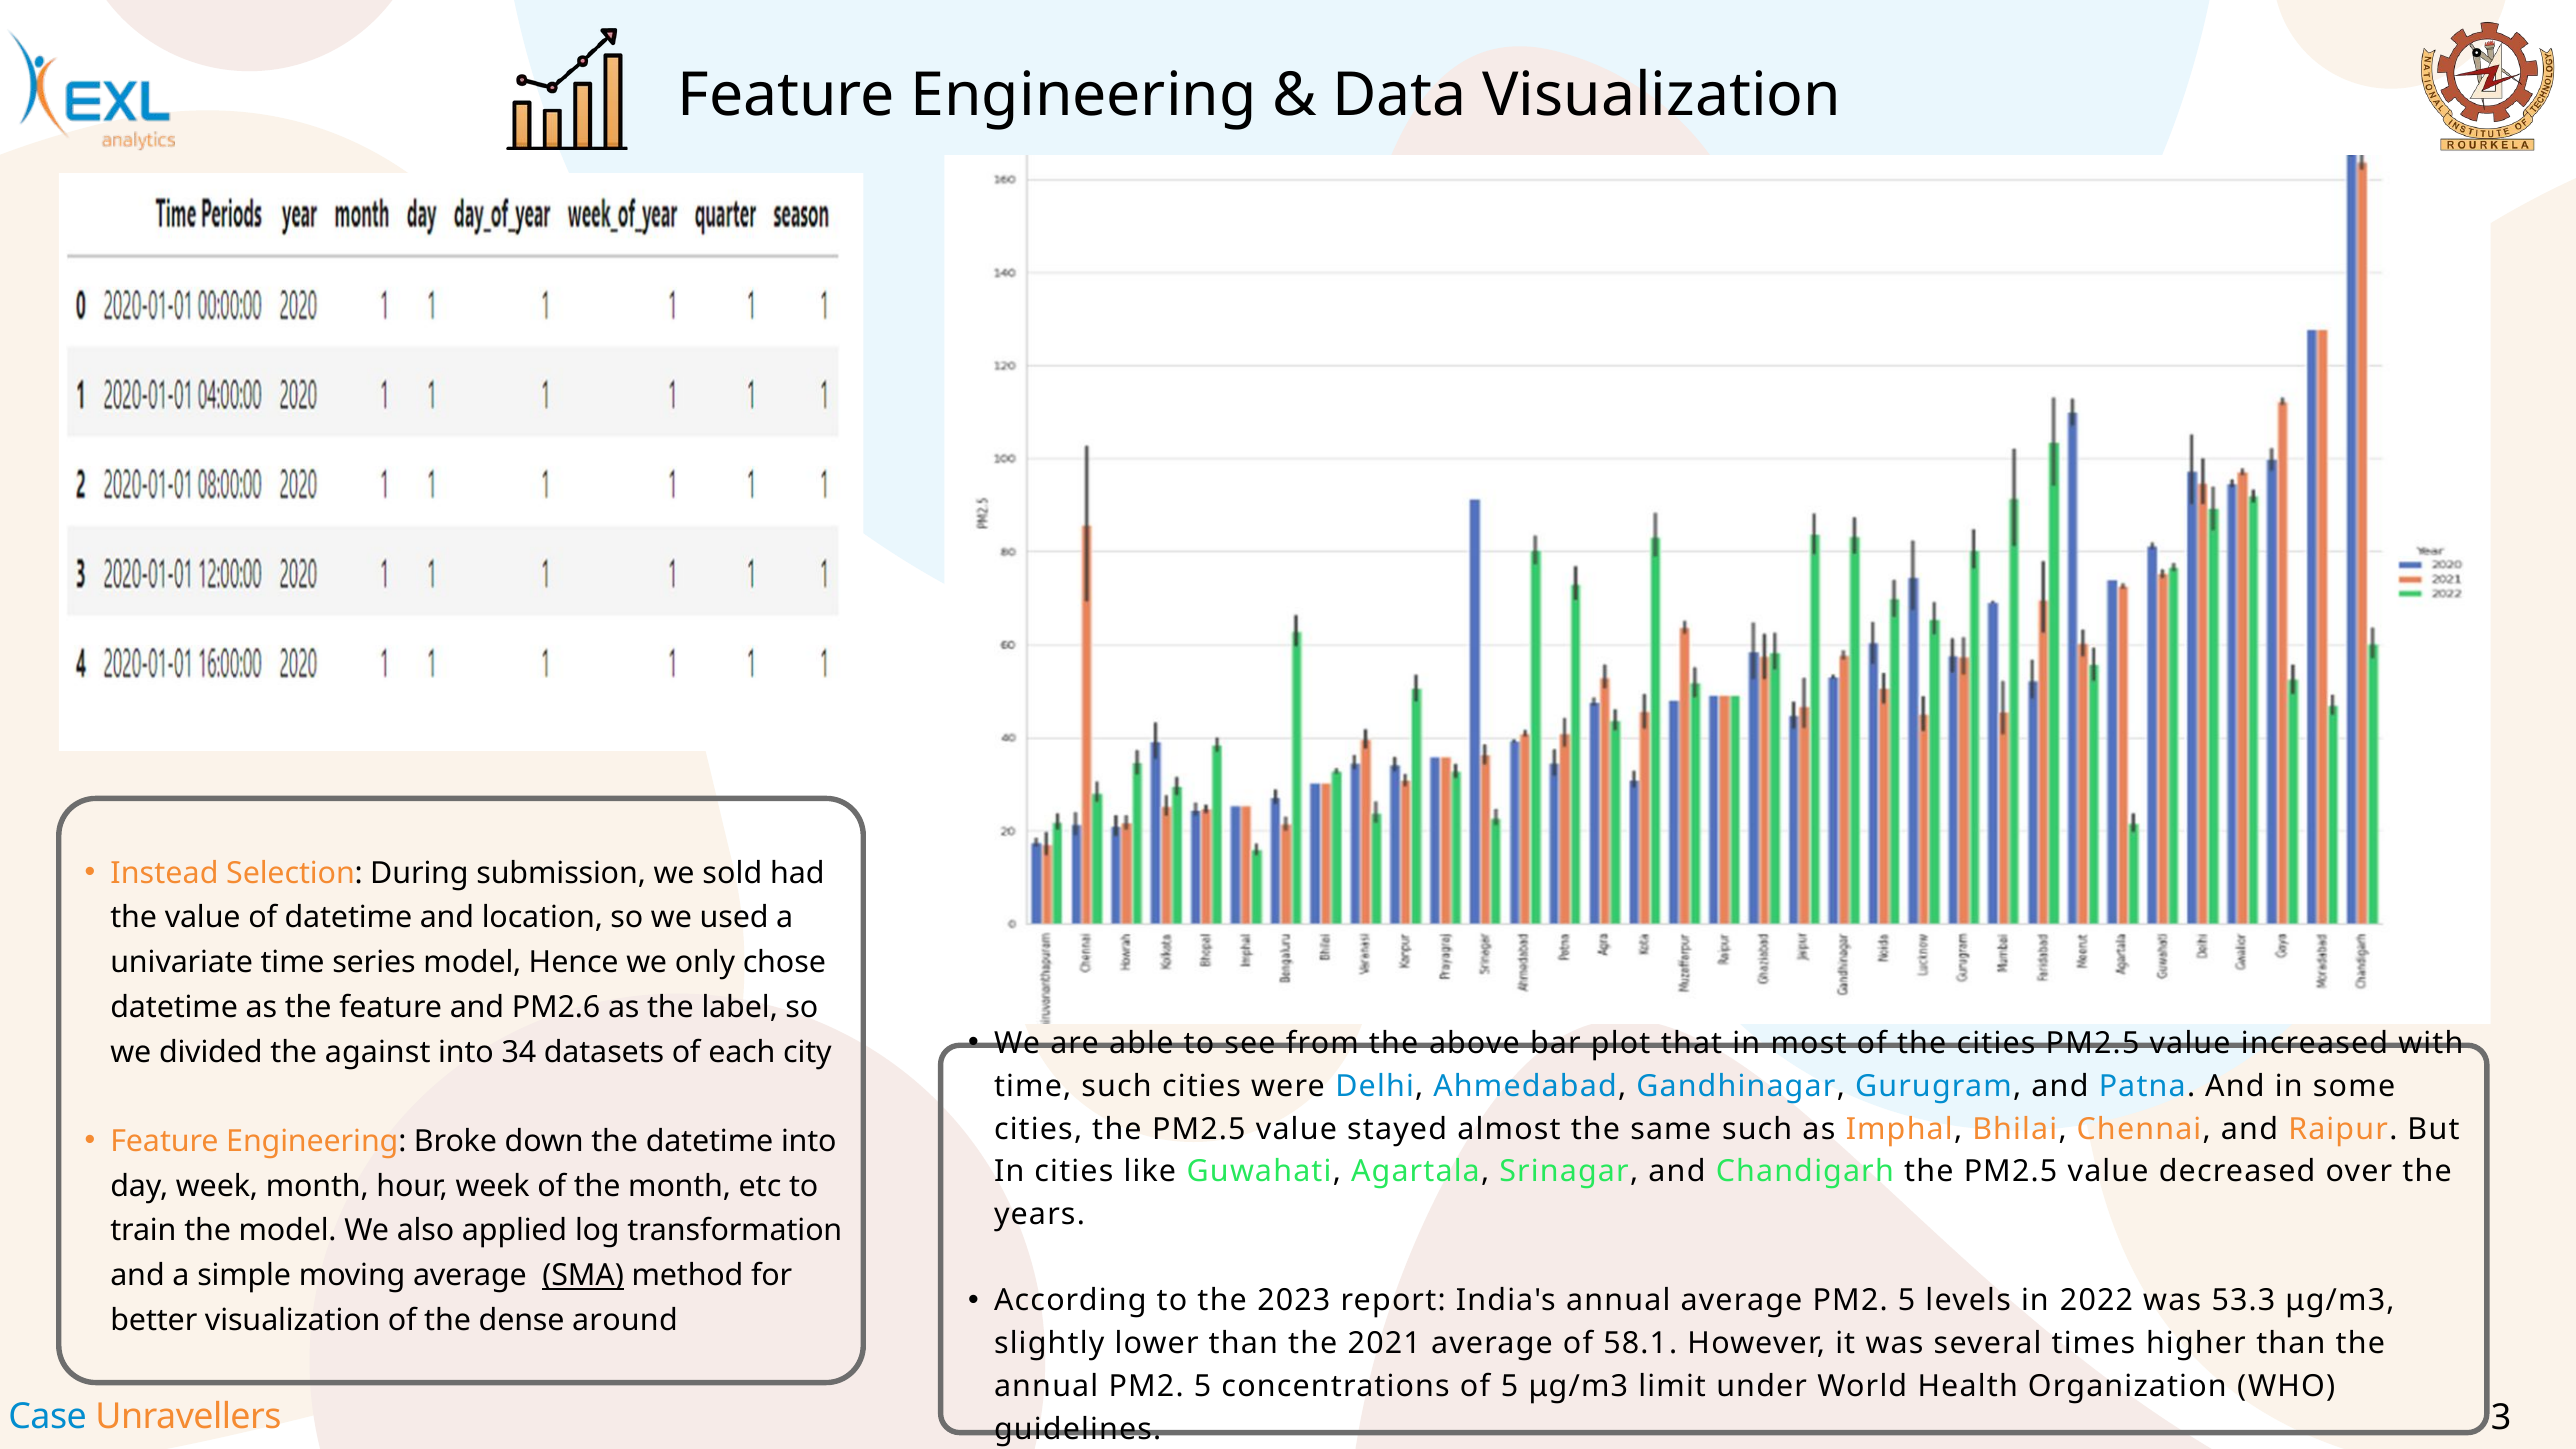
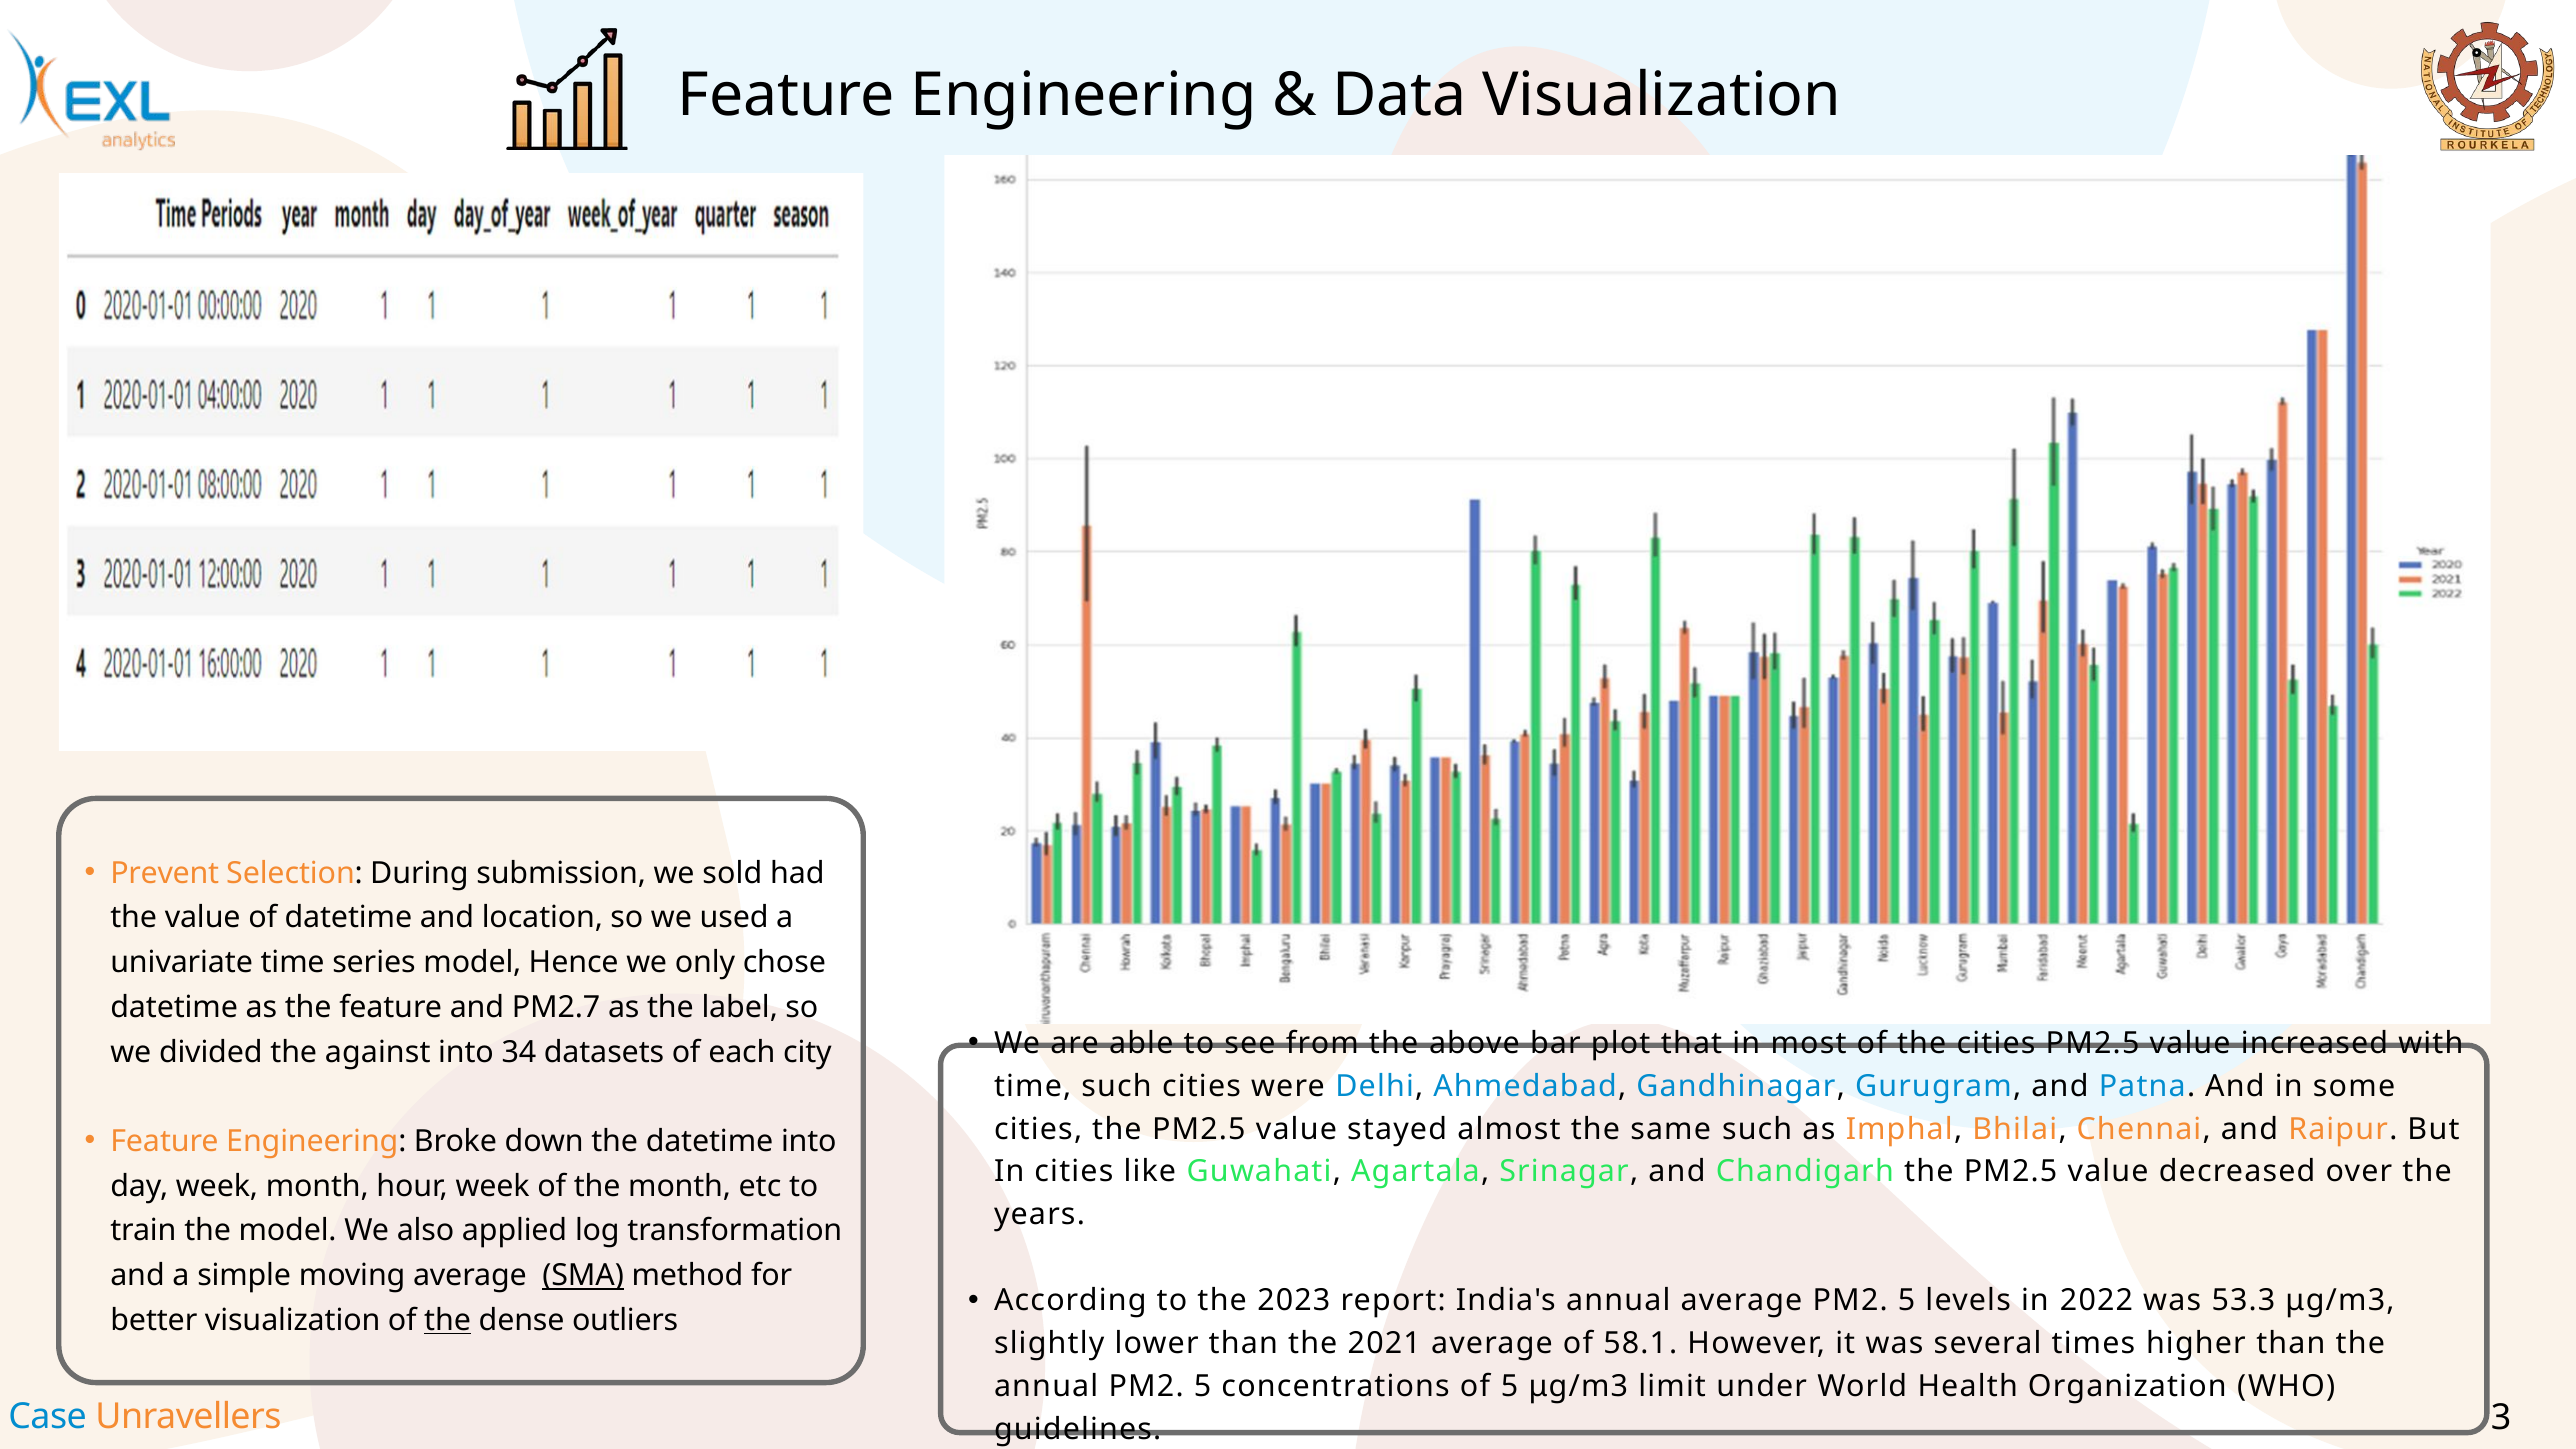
Instead: Instead -> Prevent (165, 873)
PM2.6: PM2.6 -> PM2.7 (556, 1007)
the underline: none -> present (448, 1320)
around: around -> outliers (625, 1320)
